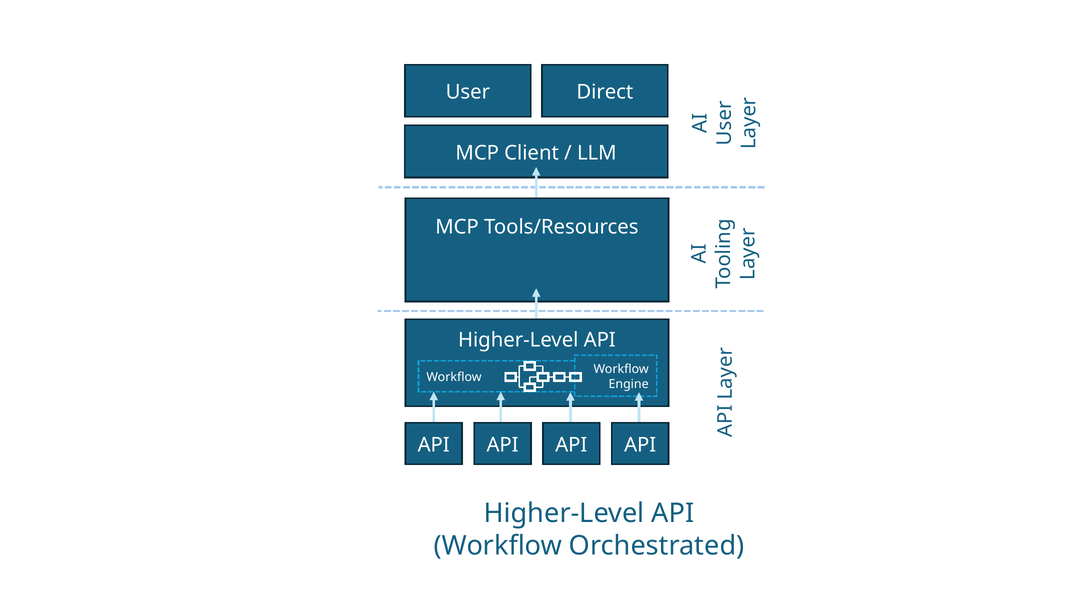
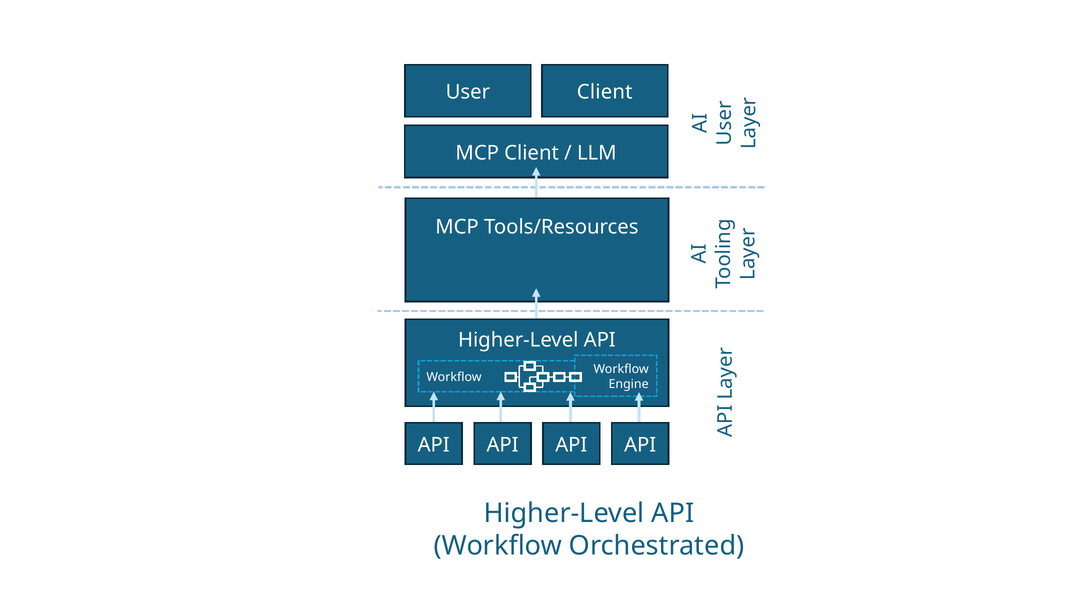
Direct: Direct -> Client (605, 92)
